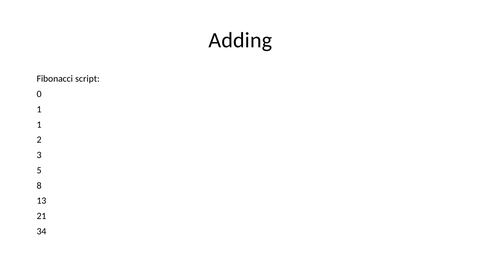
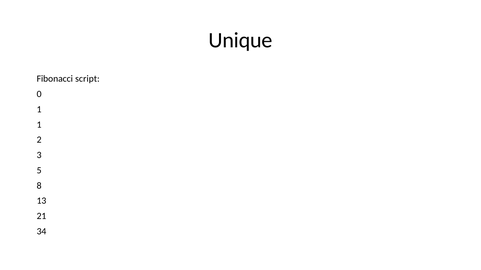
Adding: Adding -> Unique (240, 40)
